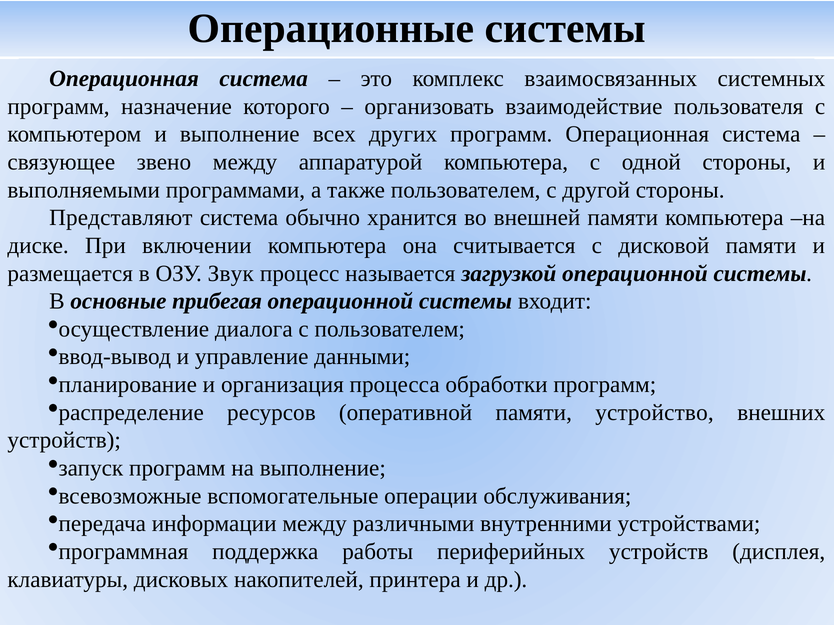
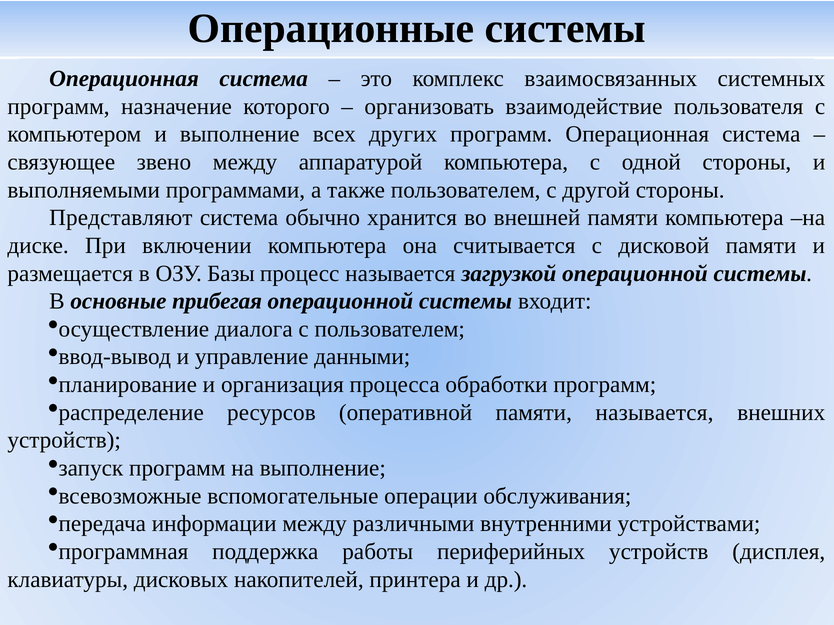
Звук: Звук -> Базы (231, 274)
памяти устройство: устройство -> называется (655, 413)
